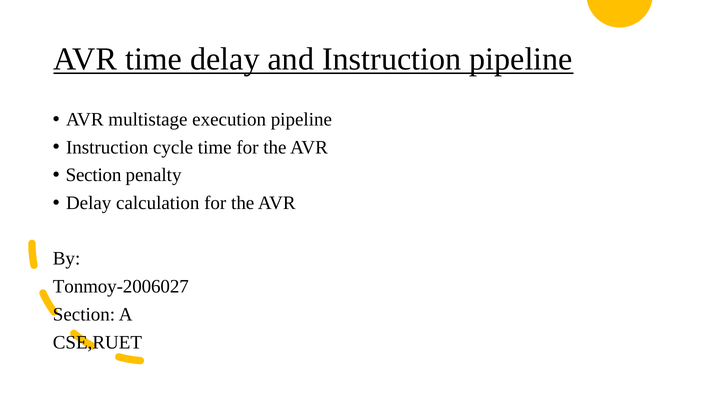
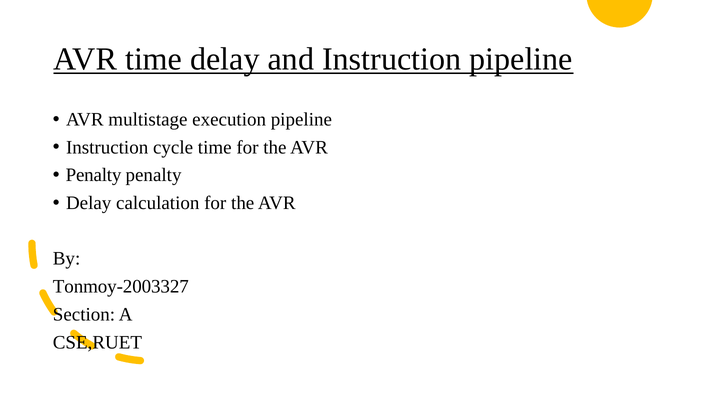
Section: Section -> Penalty (94, 175)
Tonmoy-2006027: Tonmoy-2006027 -> Tonmoy-2003327 (121, 286)
